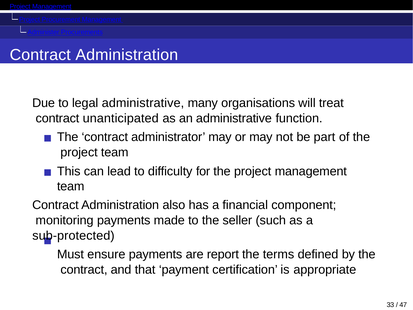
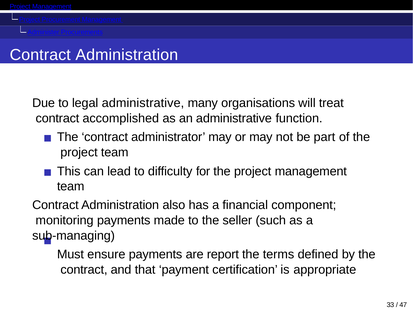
unanticipated: unanticipated -> accomplished (121, 118)
sub-protected: sub-protected -> sub-managing (74, 236)
